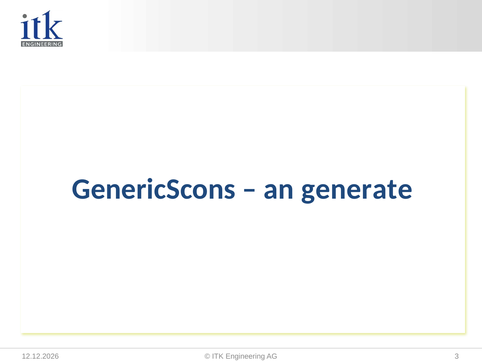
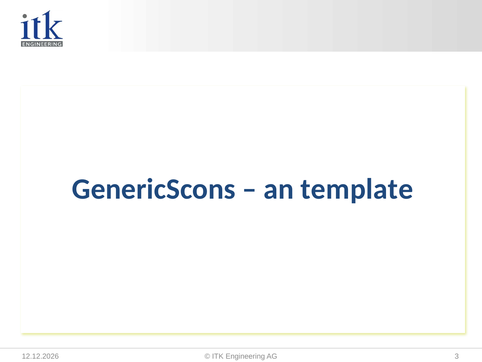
generate: generate -> template (357, 189)
